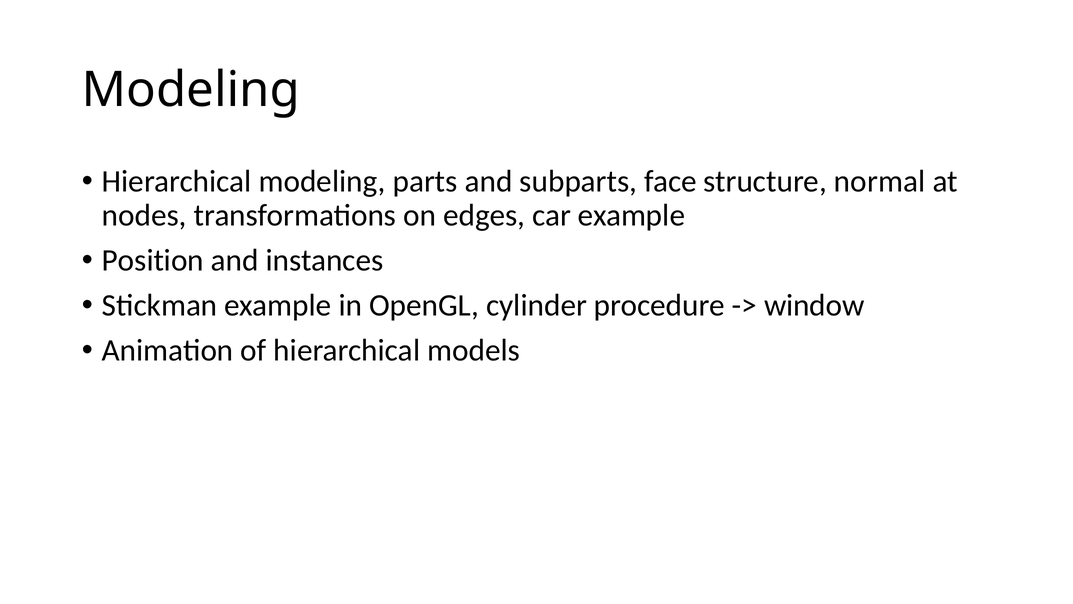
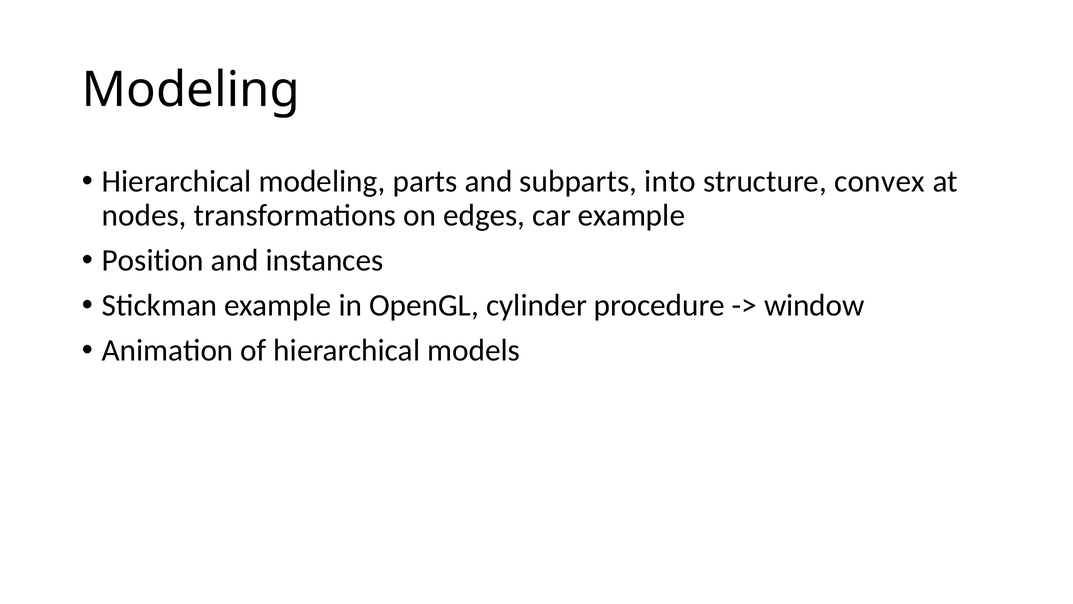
face: face -> into (670, 181)
normal: normal -> convex (880, 181)
